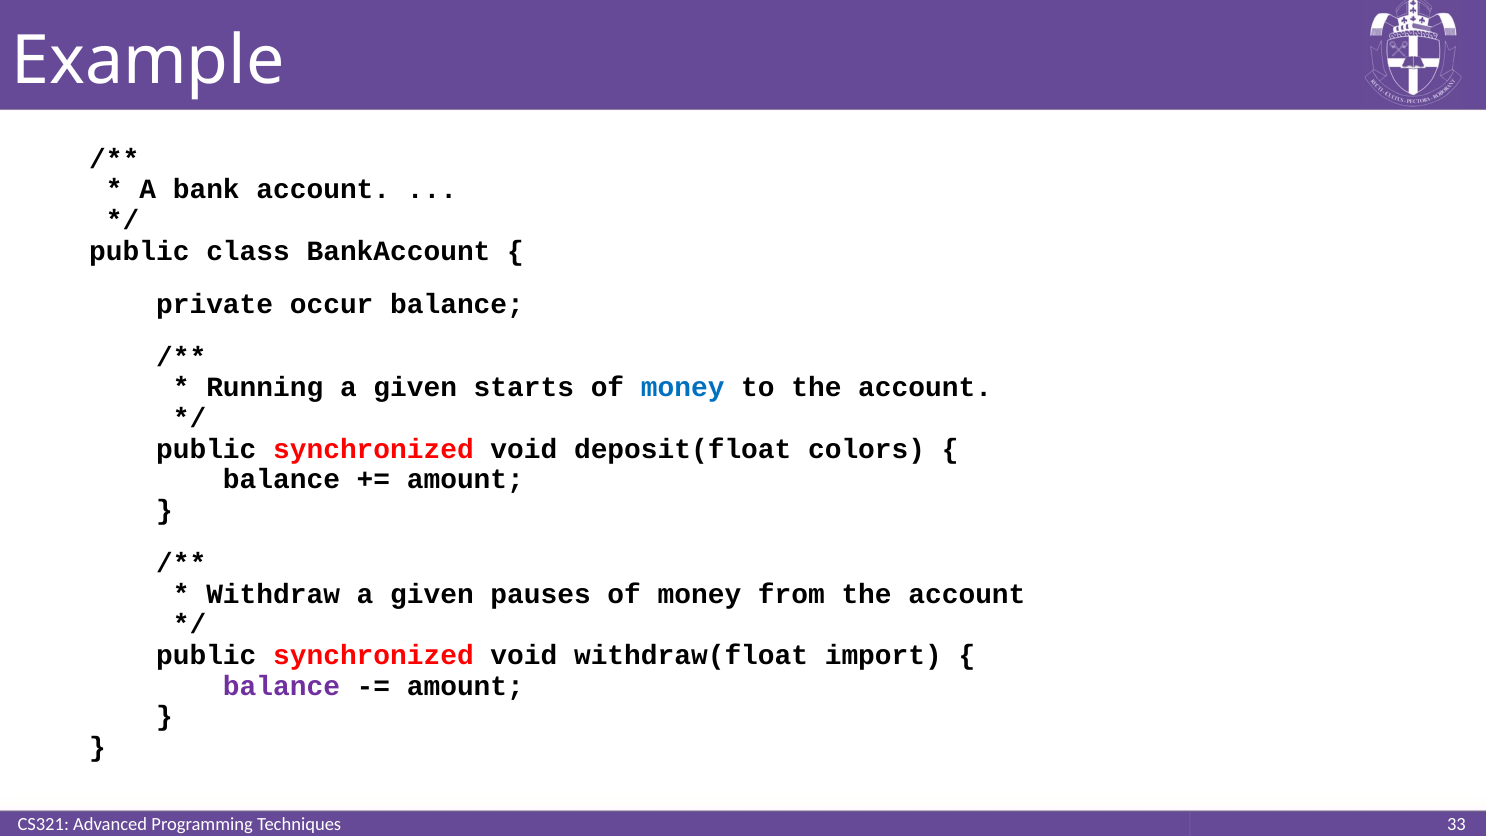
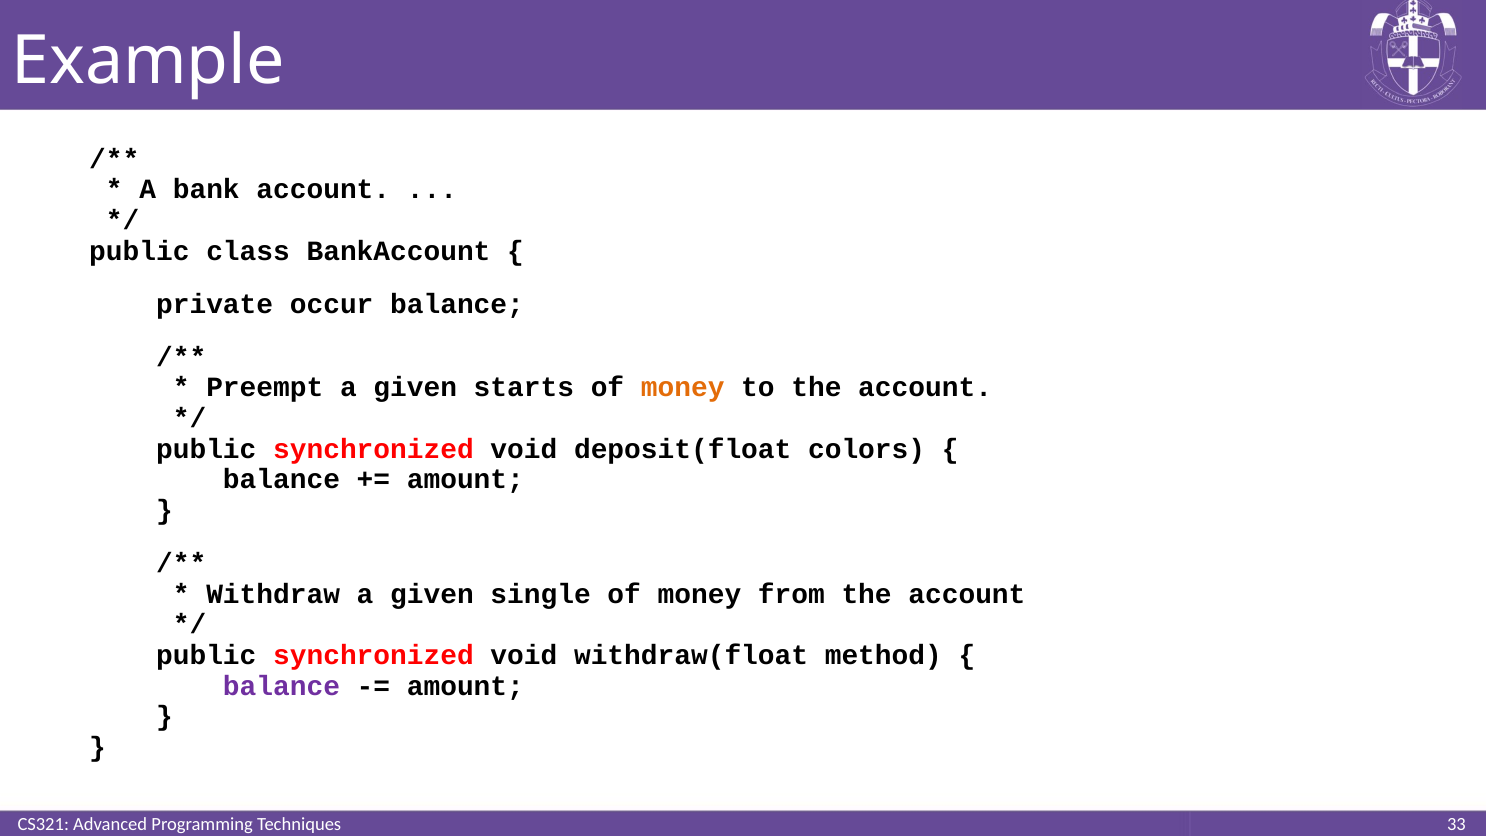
Running: Running -> Preempt (265, 387)
money colour: blue -> orange (683, 387)
pauses: pauses -> single (541, 594)
import: import -> method (883, 655)
